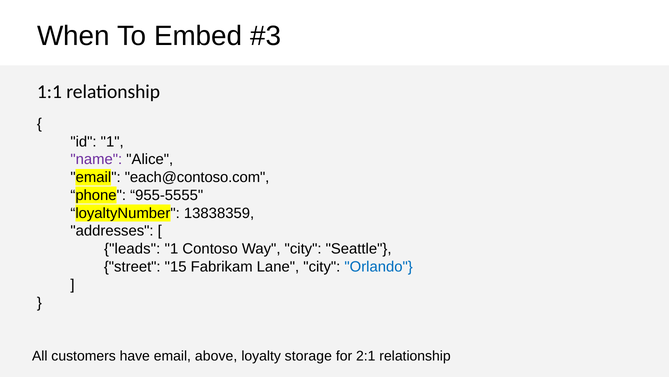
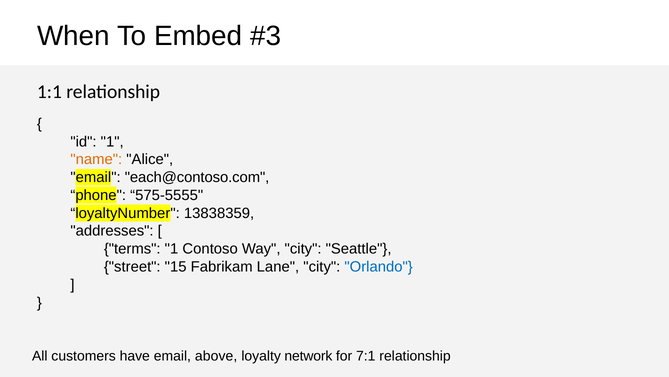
name colour: purple -> orange (96, 159)
955-5555: 955-5555 -> 575-5555 (167, 195)
leads: leads -> terms (132, 249)
storage: storage -> network (308, 356)
2:1: 2:1 -> 7:1 (366, 356)
